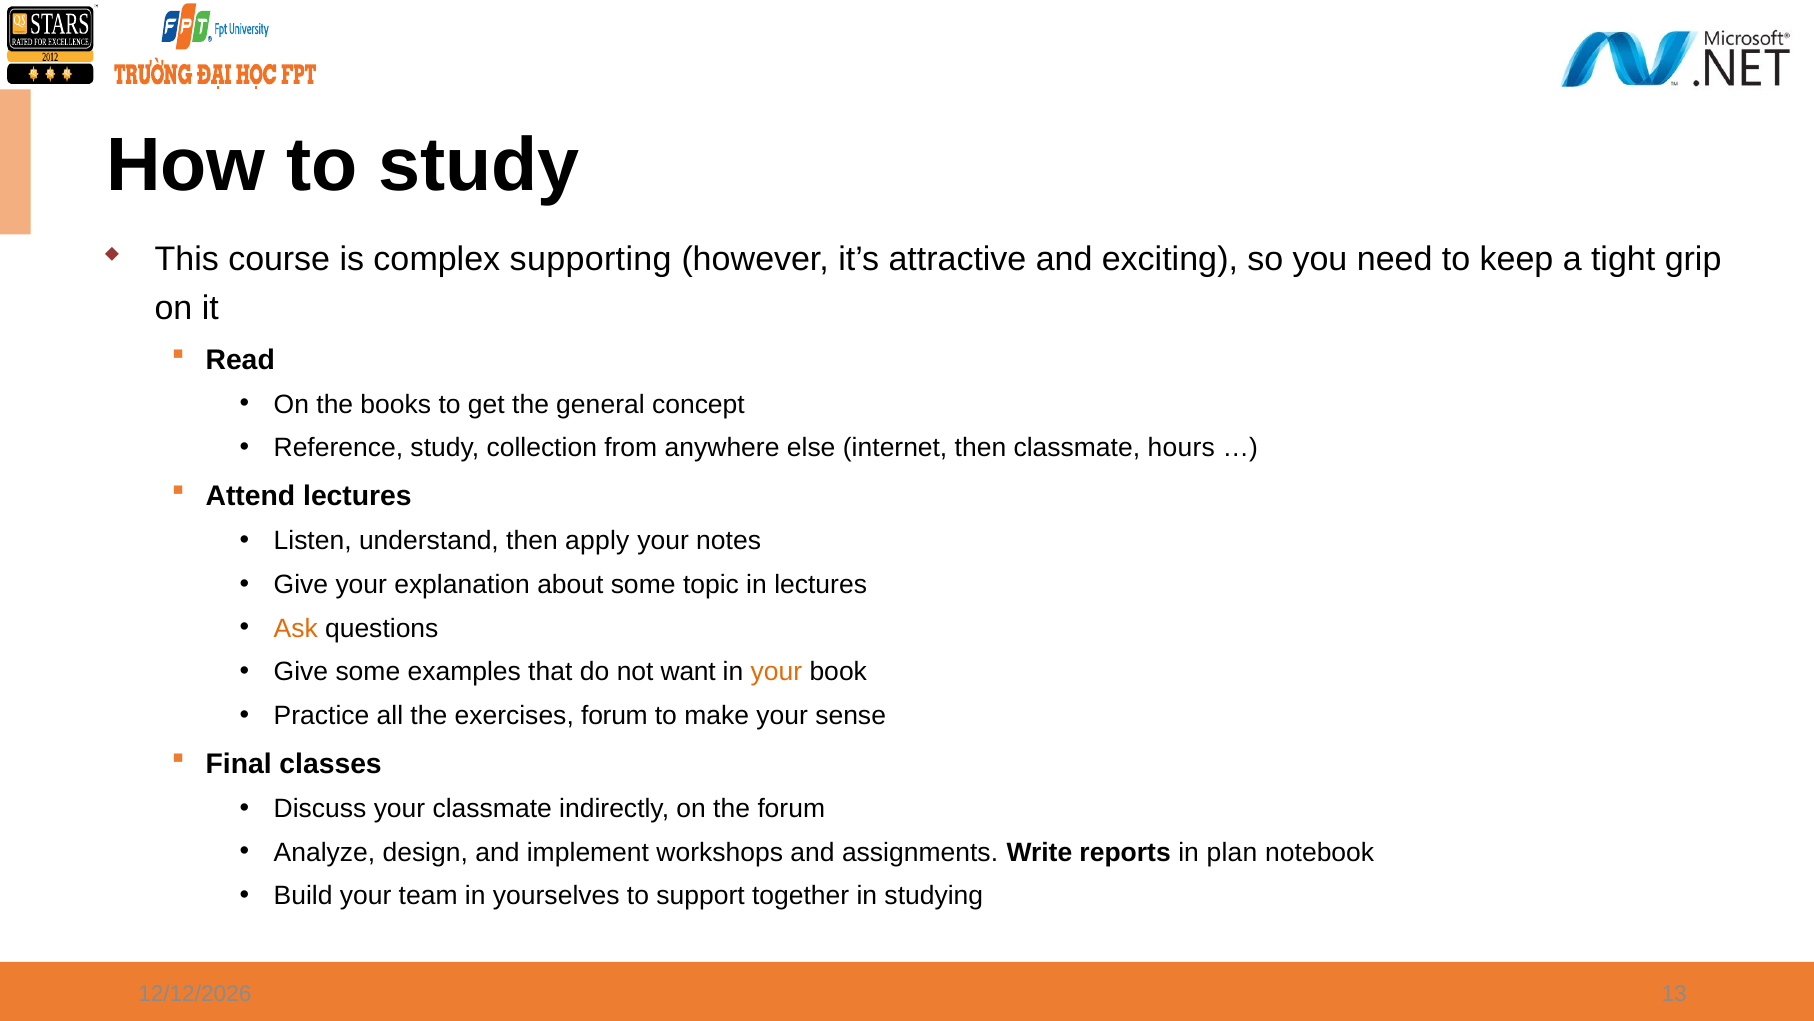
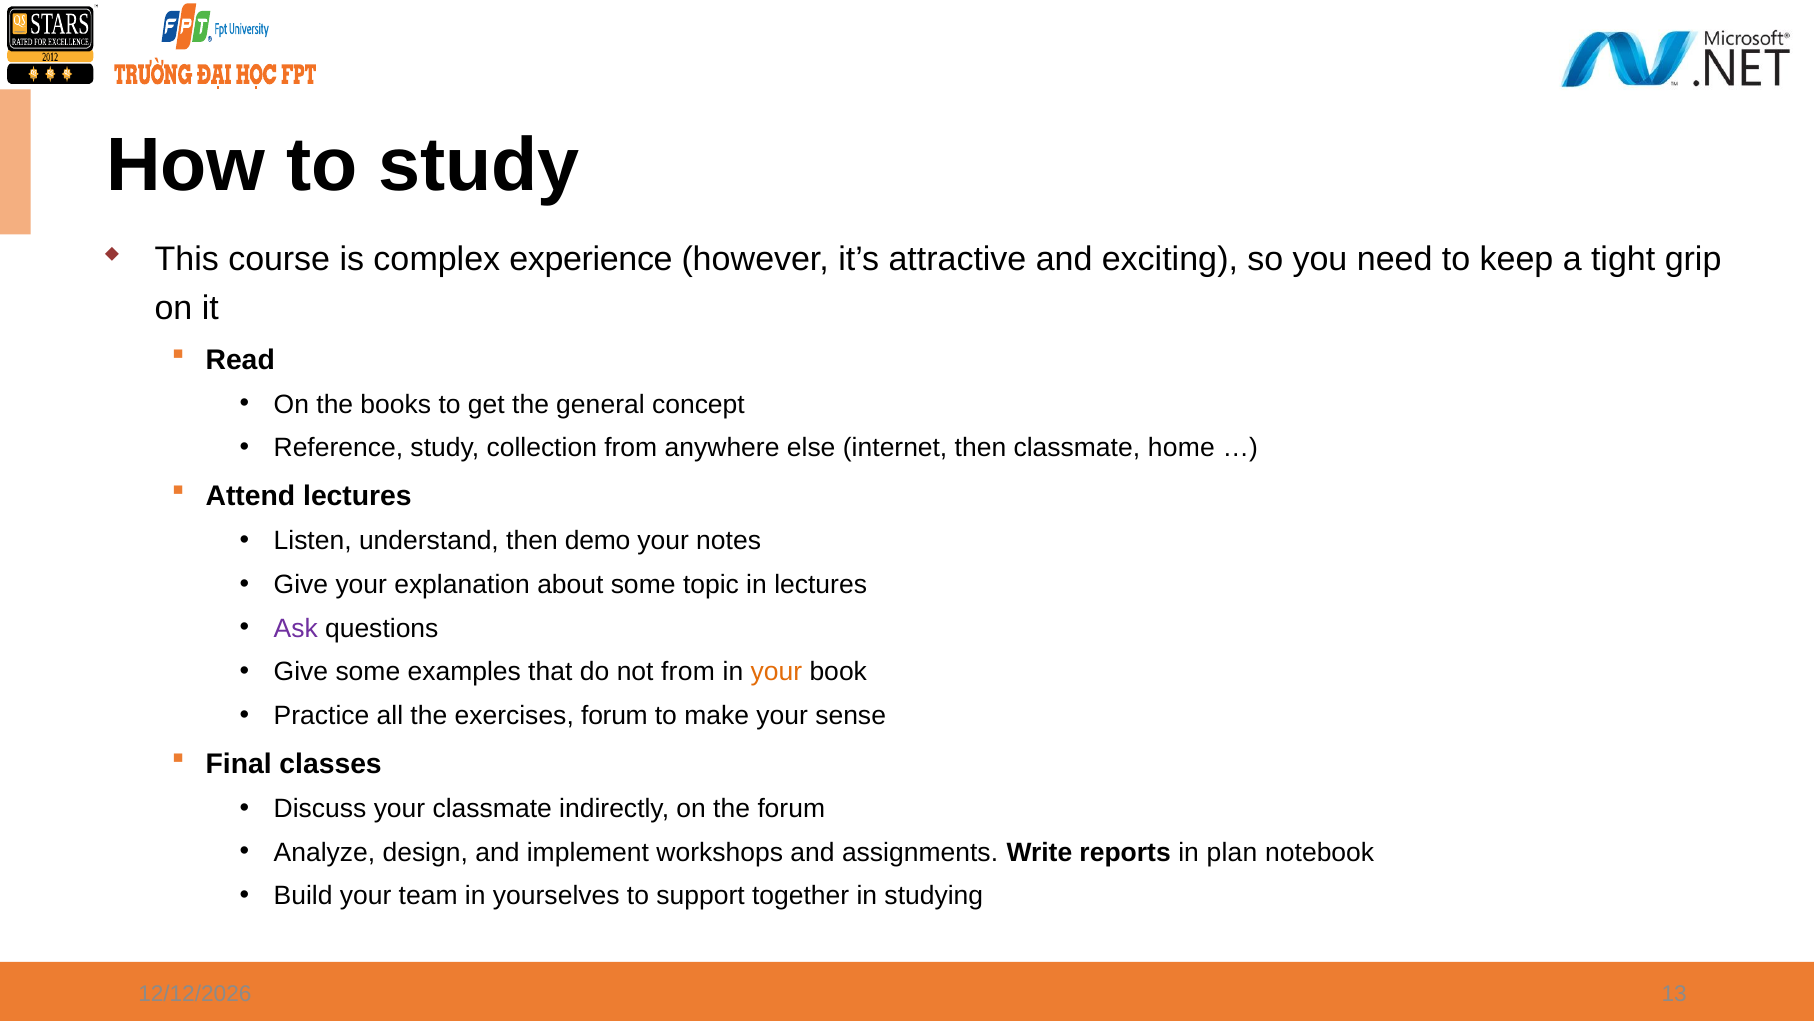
supporting: supporting -> experience (591, 259)
hours: hours -> home (1181, 448)
apply: apply -> demo (598, 540)
Ask colour: orange -> purple (296, 628)
not want: want -> from (688, 672)
